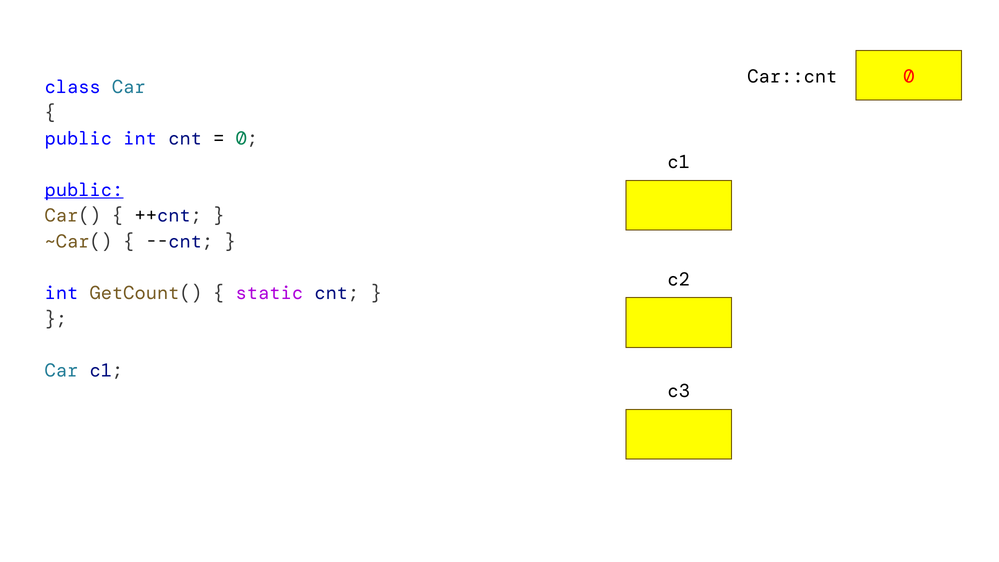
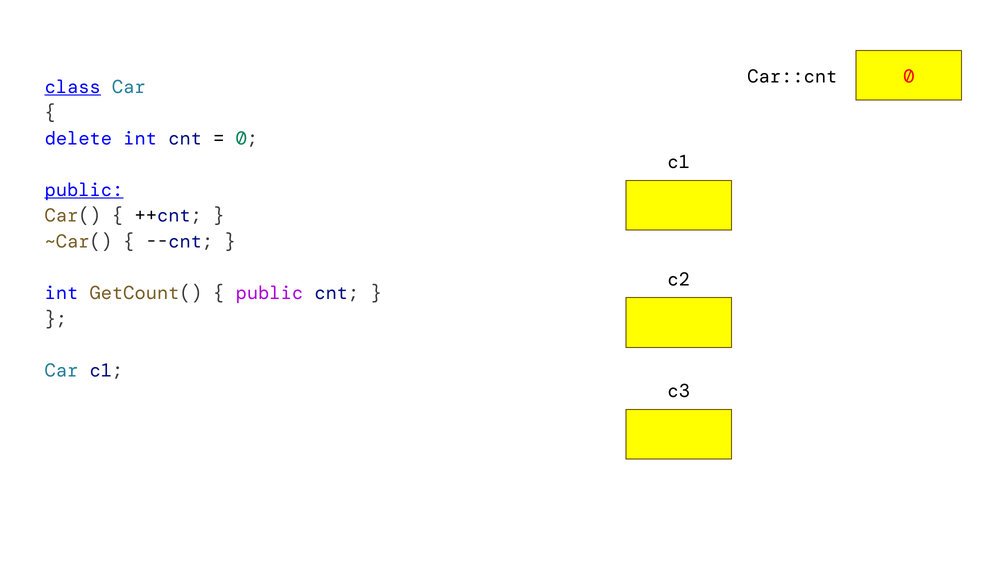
class underline: none -> present (73, 87)
public: public -> delete (78, 139)
static: static -> public (269, 293)
